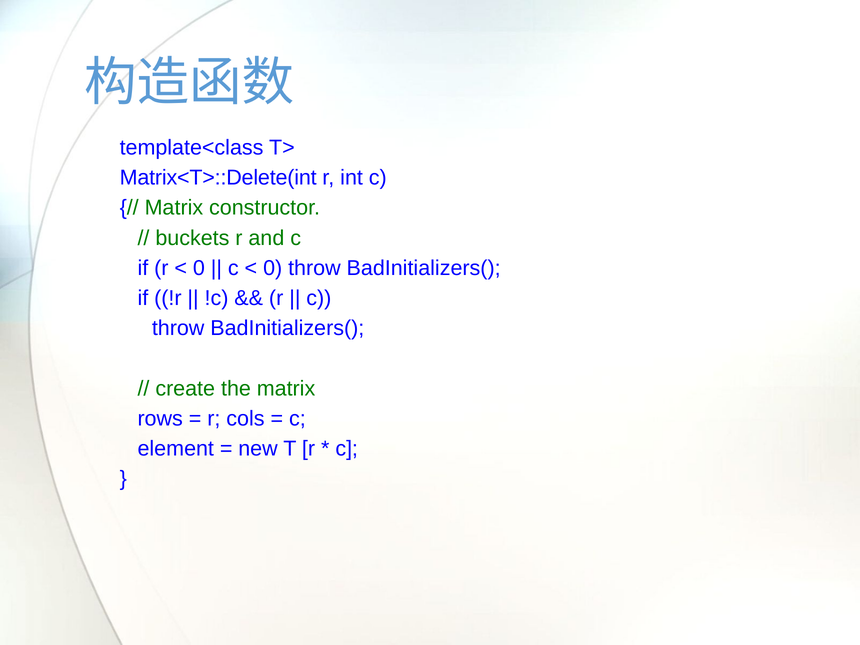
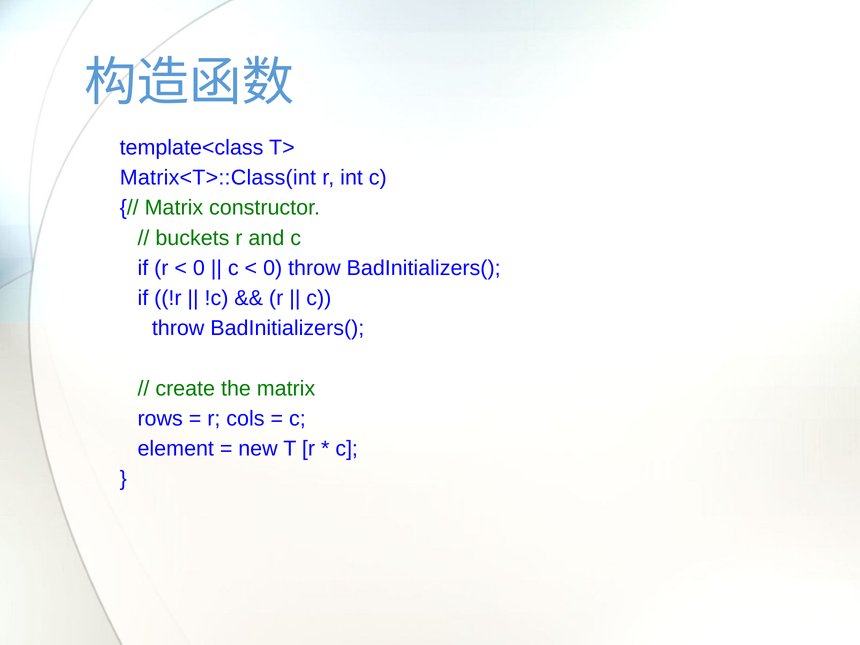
Matrix<T>::Delete(int: Matrix<T>::Delete(int -> Matrix<T>::Class(int (218, 178)
